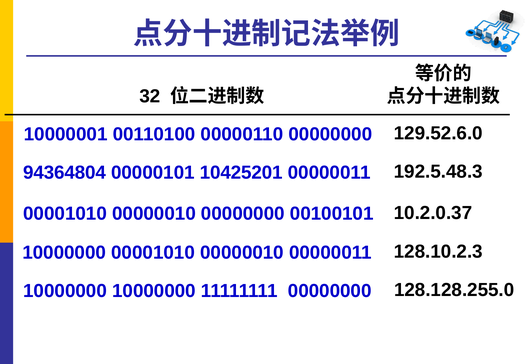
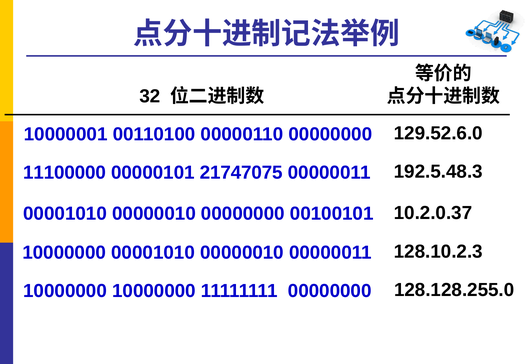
94364804: 94364804 -> 11100000 (65, 172)
10425201: 10425201 -> 21747075 (241, 172)
